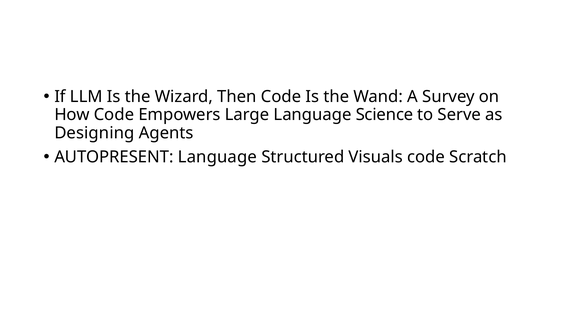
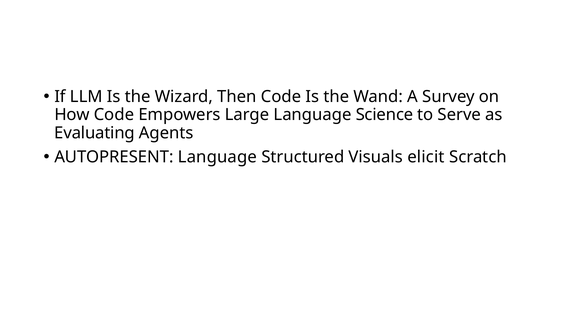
Designing: Designing -> Evaluating (94, 133)
Visuals code: code -> elicit (426, 157)
